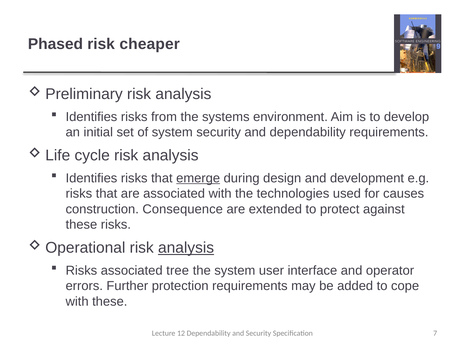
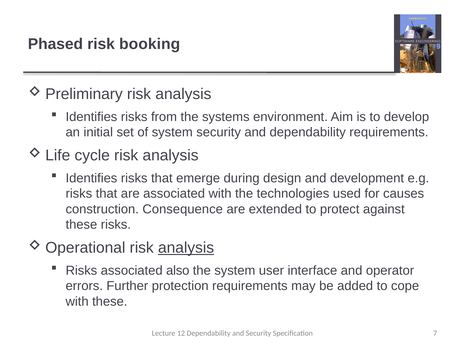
cheaper: cheaper -> booking (150, 44)
emerge underline: present -> none (198, 178)
tree: tree -> also (178, 270)
